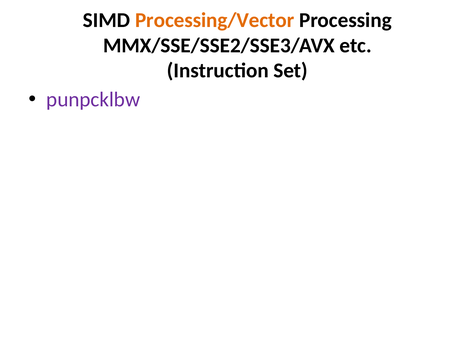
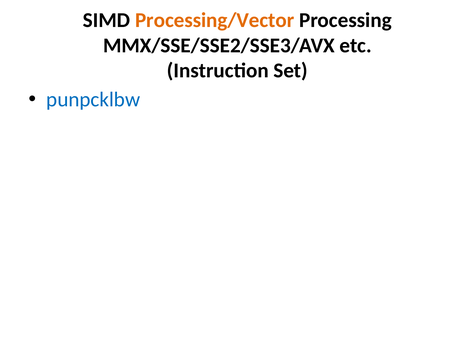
punpcklbw colour: purple -> blue (93, 100)
